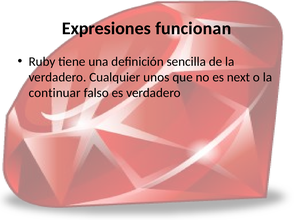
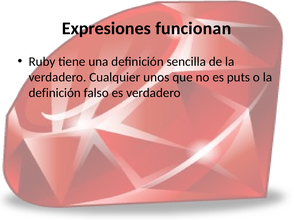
next: next -> puts (239, 77)
continuar: continuar -> definición (55, 93)
